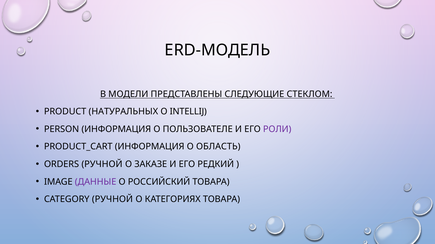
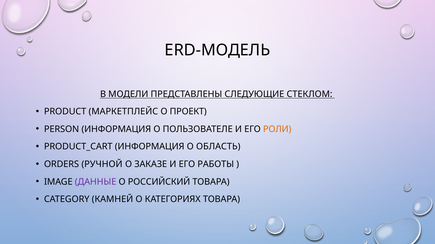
НАТУРАЛЬНЫХ: НАТУРАЛЬНЫХ -> МАРКЕТПЛЕЙС (123, 112)
INTELLIJ: INTELLIJ -> ПРОЕКТ (188, 112)
РОЛИ colour: purple -> orange (277, 129)
РЕДКИЙ: РЕДКИЙ -> РАБОТЫ (216, 165)
CATEGORY РУЧНОЙ: РУЧНОЙ -> КАМНЕЙ (112, 200)
